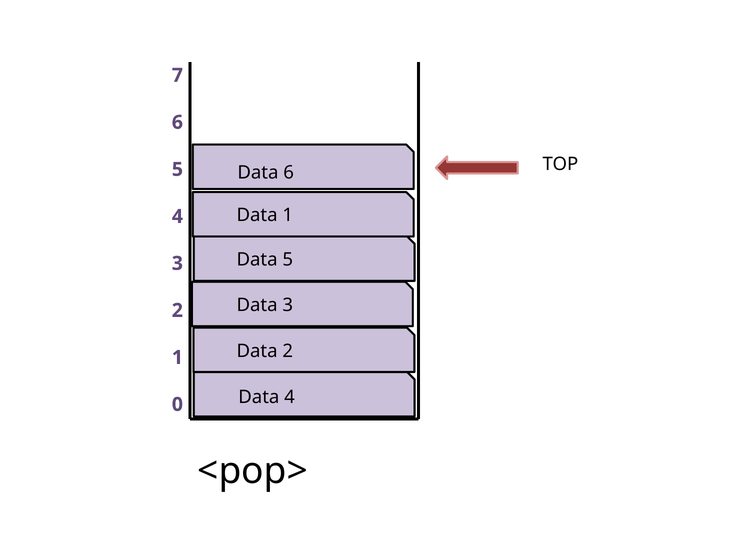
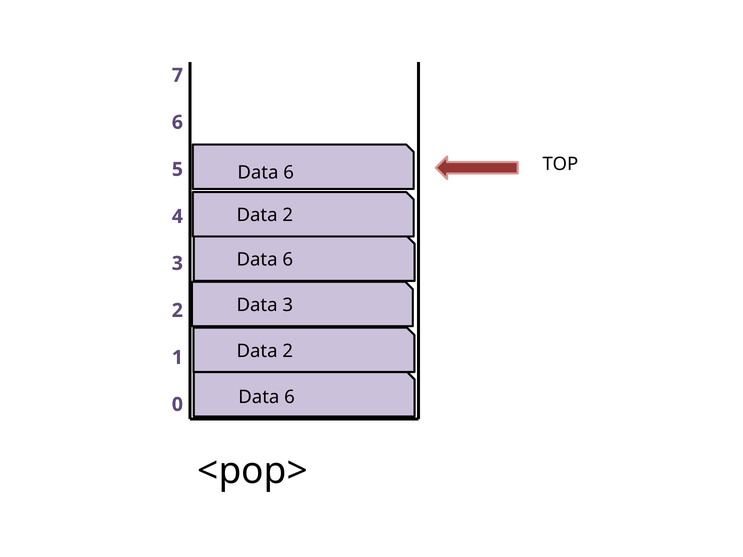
1: 1 -> 2 (288, 215)
5: 5 -> 6 (288, 260)
4: 4 -> 6 (290, 397)
